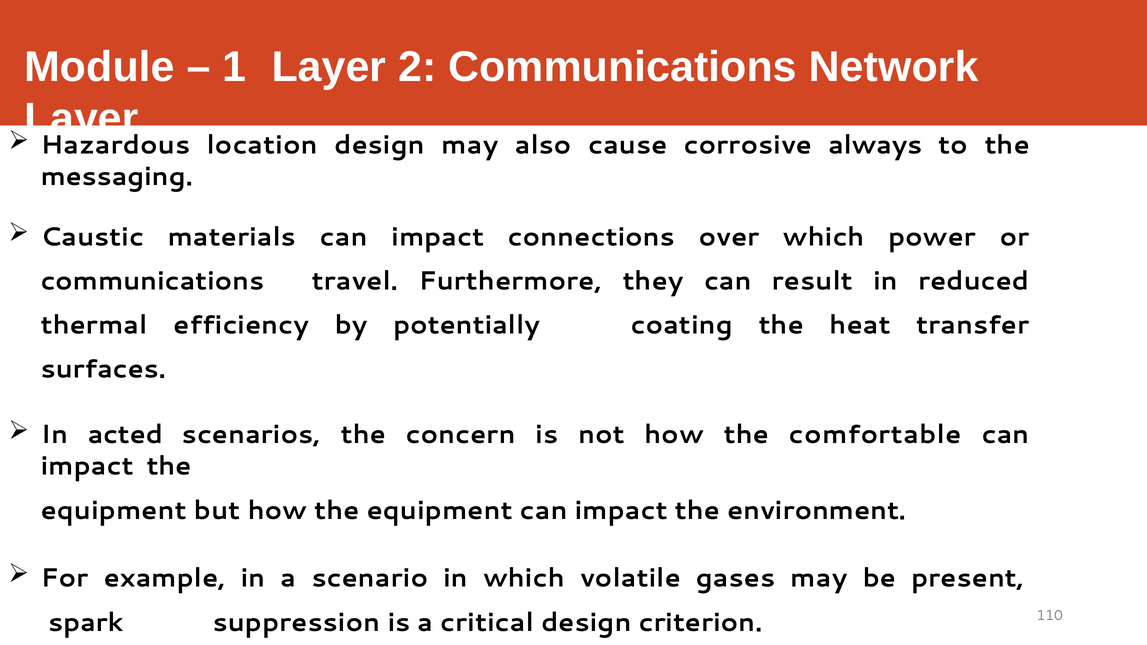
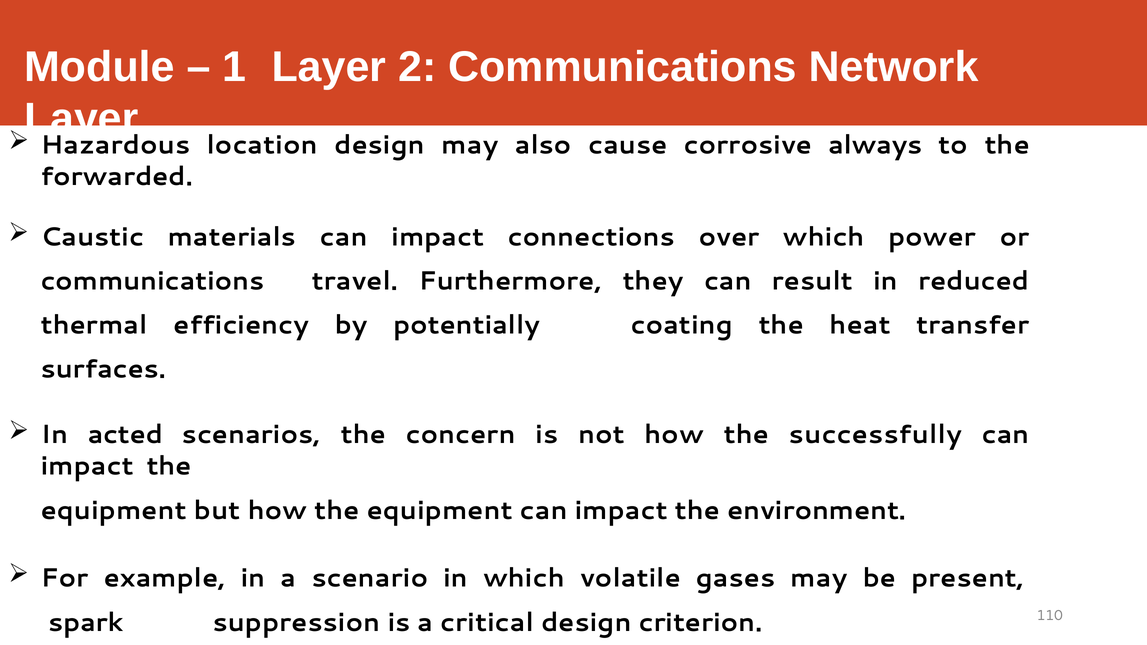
messaging: messaging -> forwarded (117, 176)
comfortable: comfortable -> successfully (875, 435)
